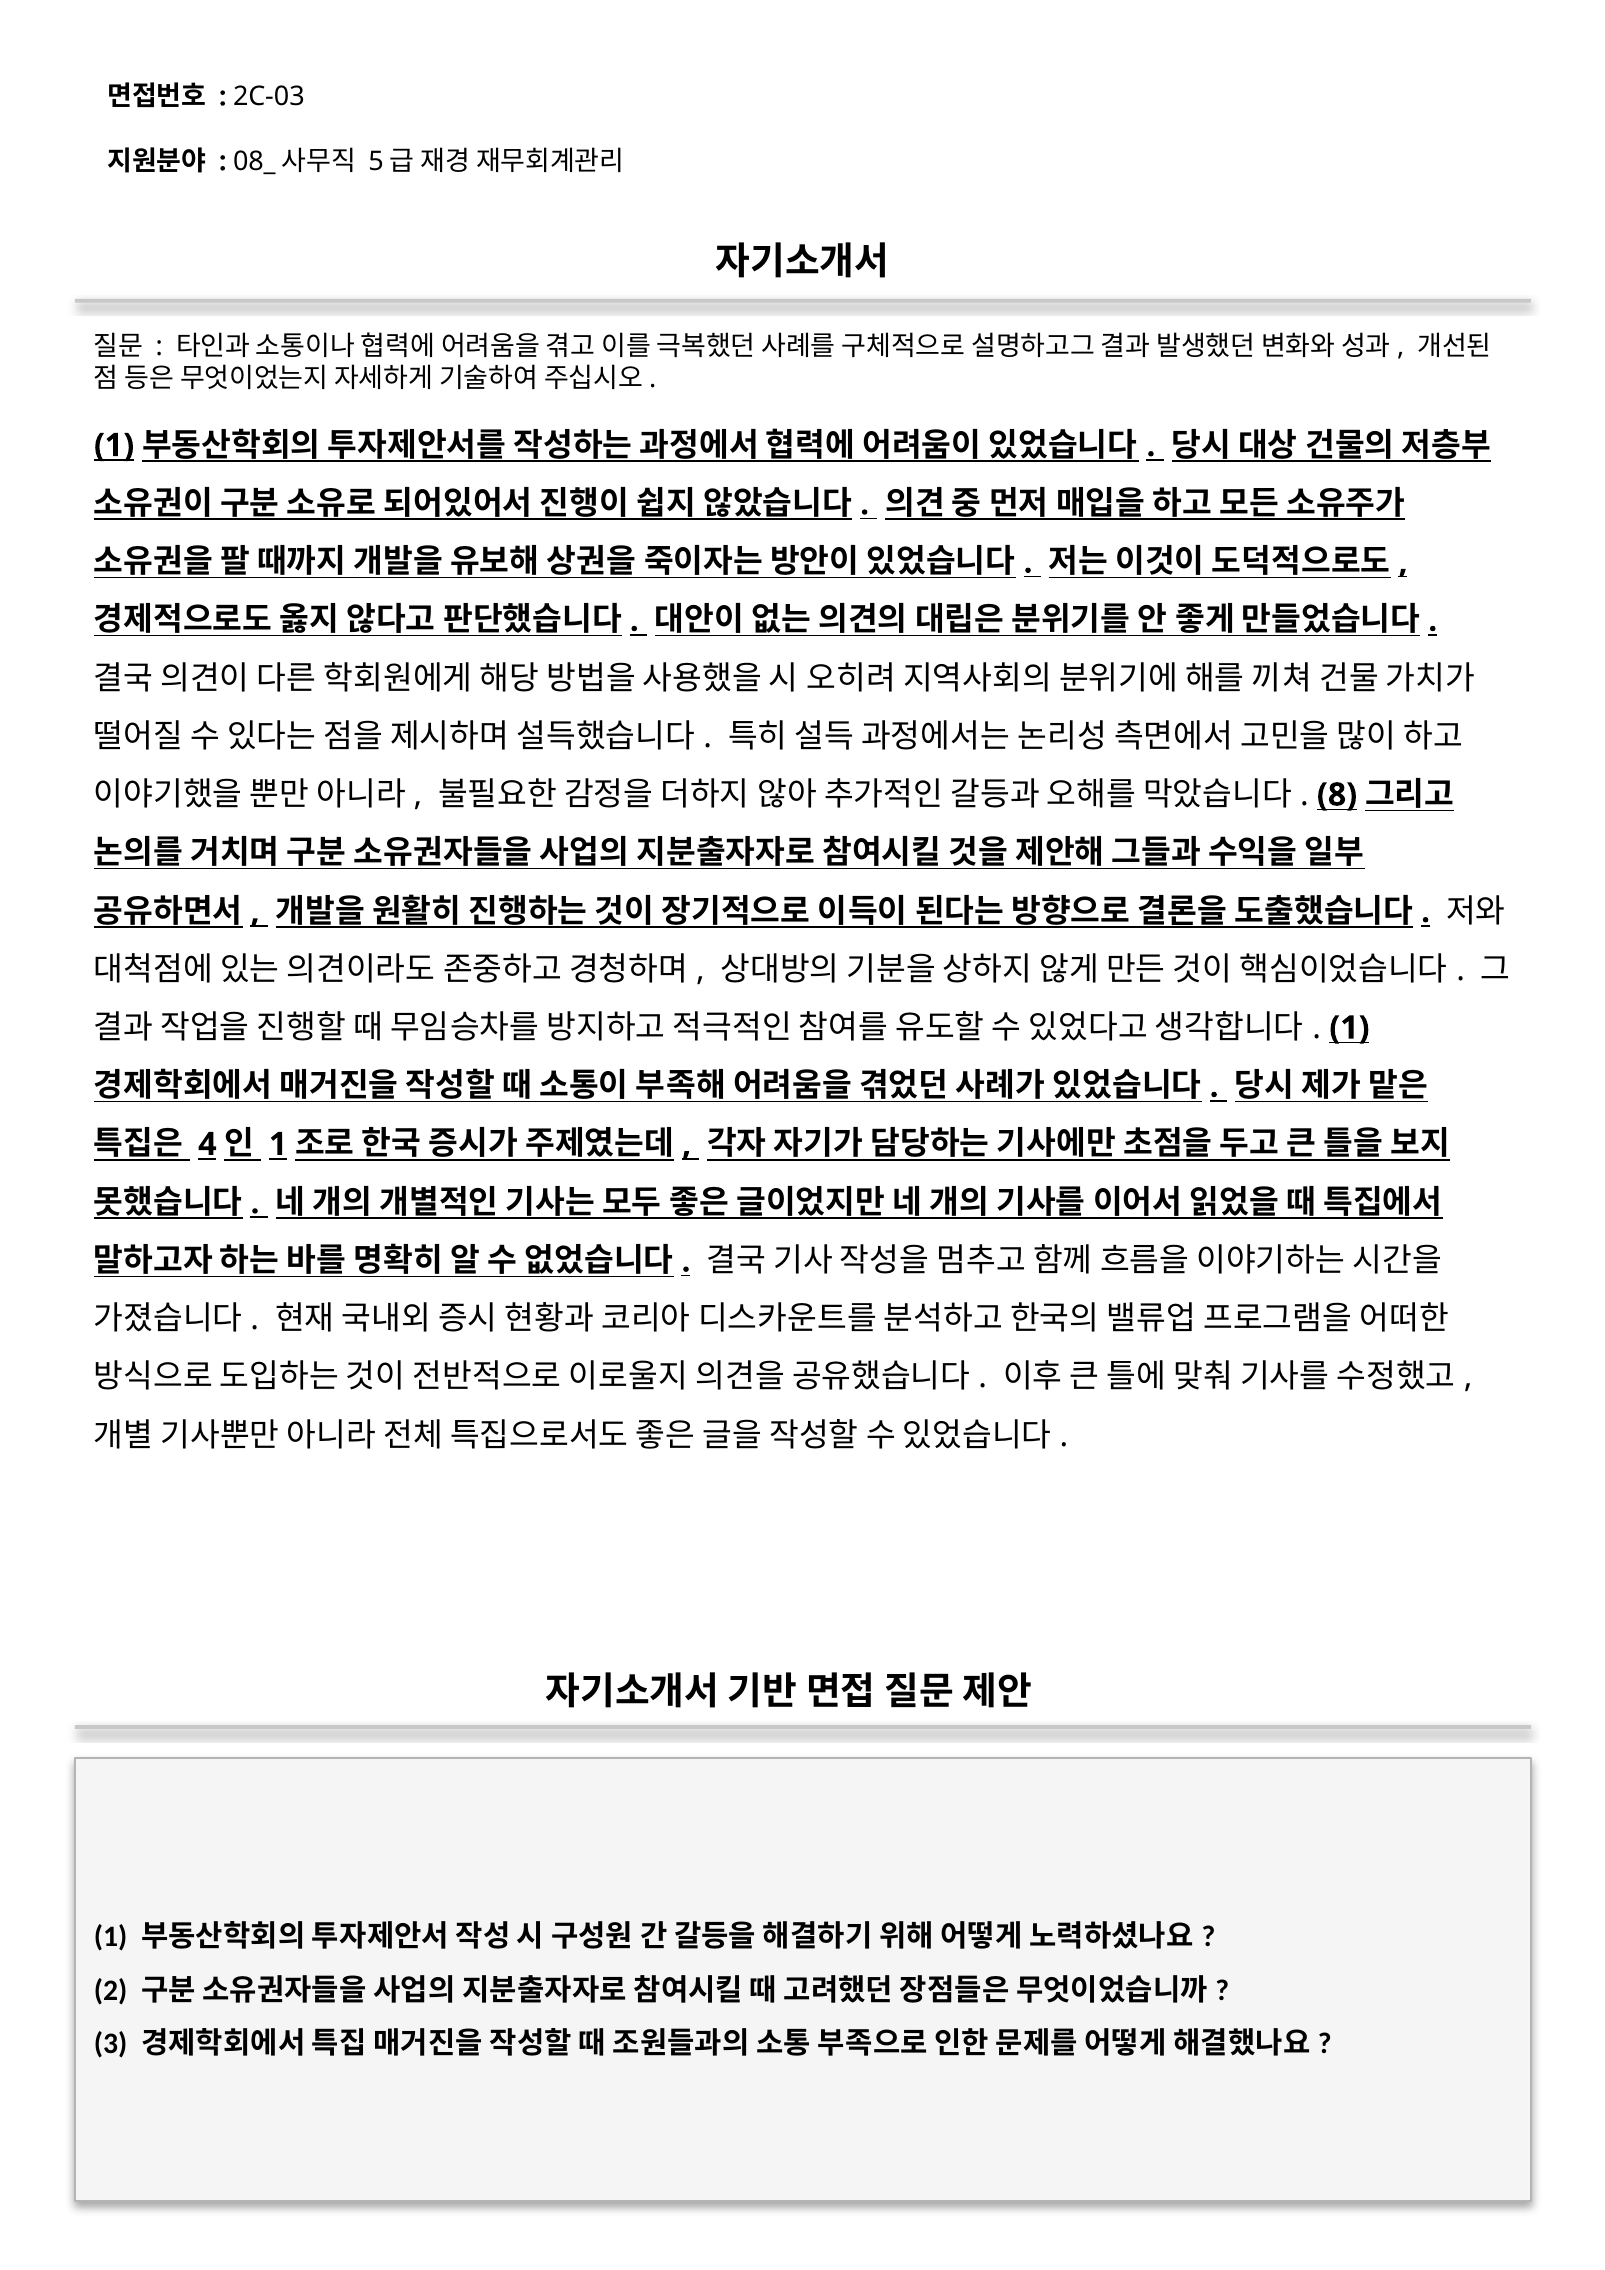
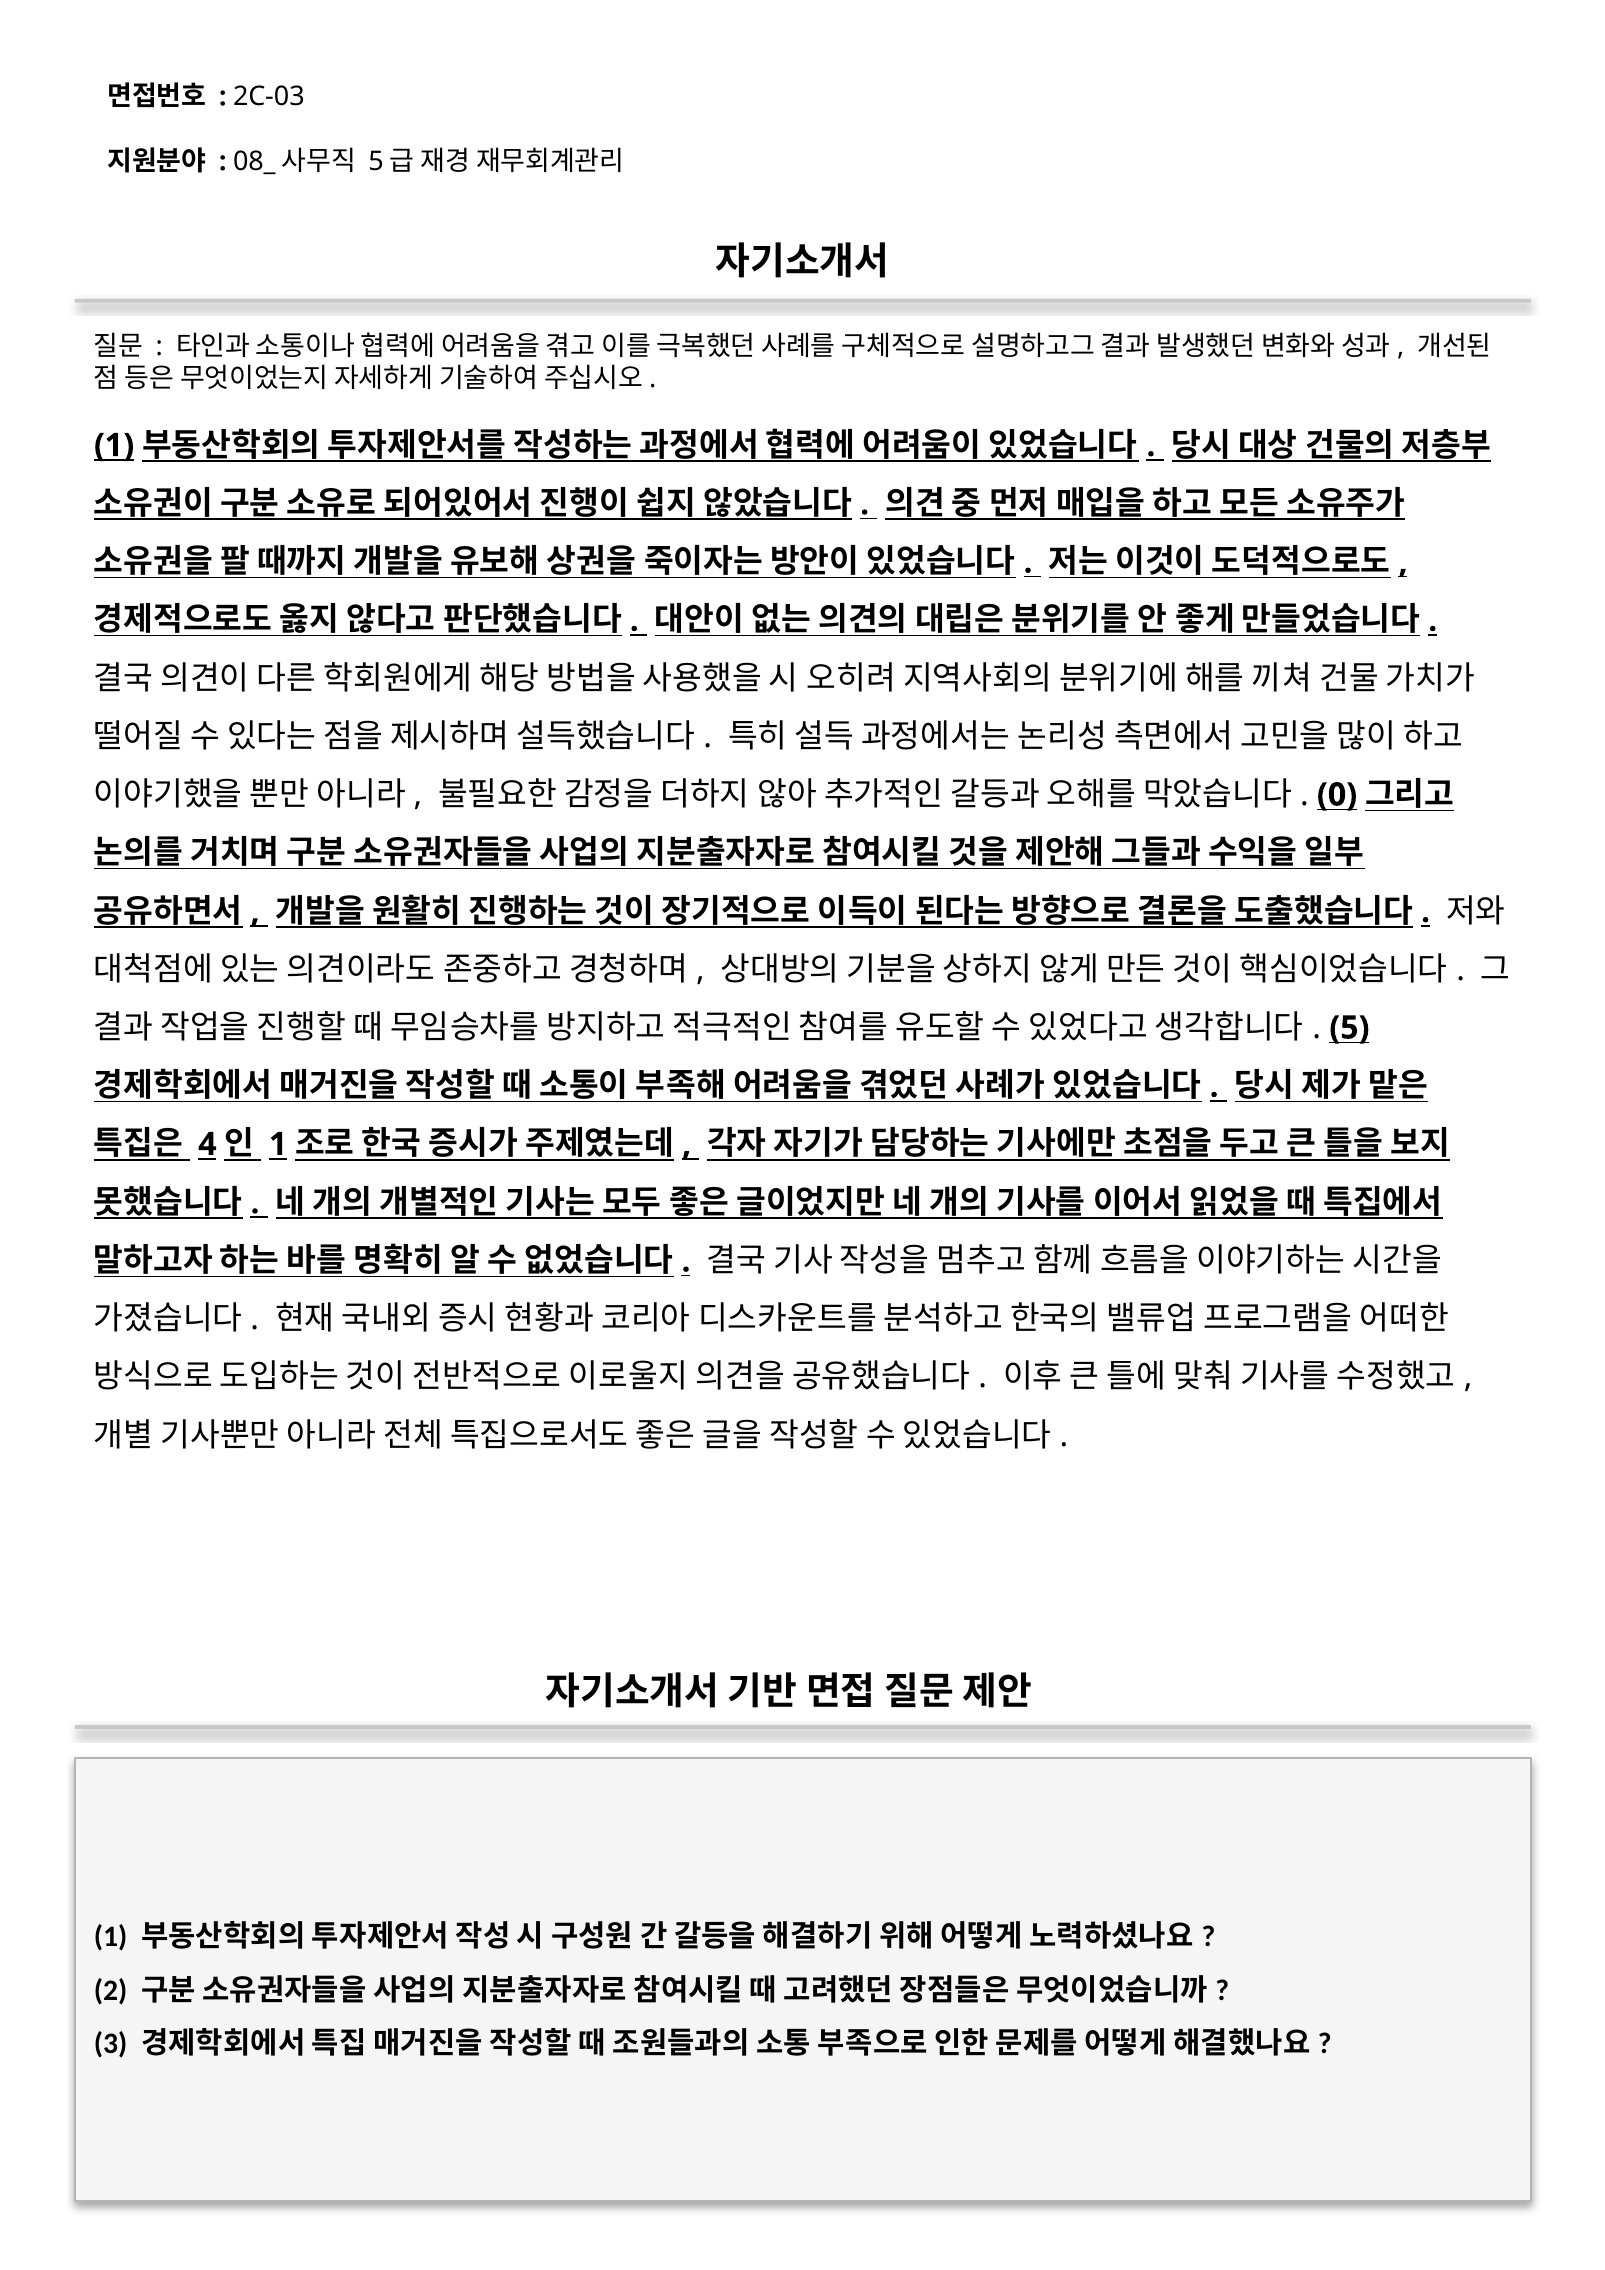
8: 8 -> 0 (1337, 795)
1: 1 -> 5 (1349, 1028)
